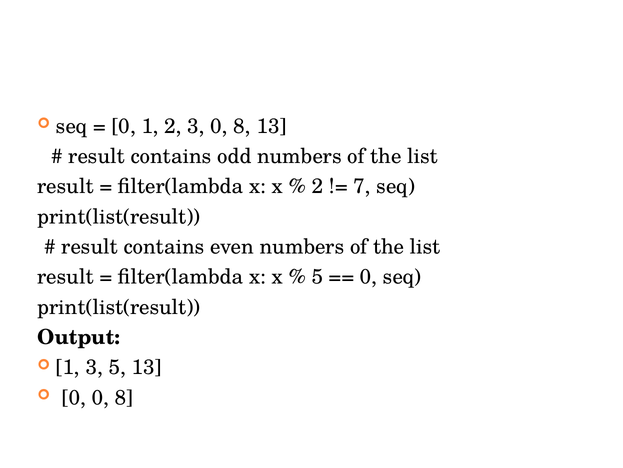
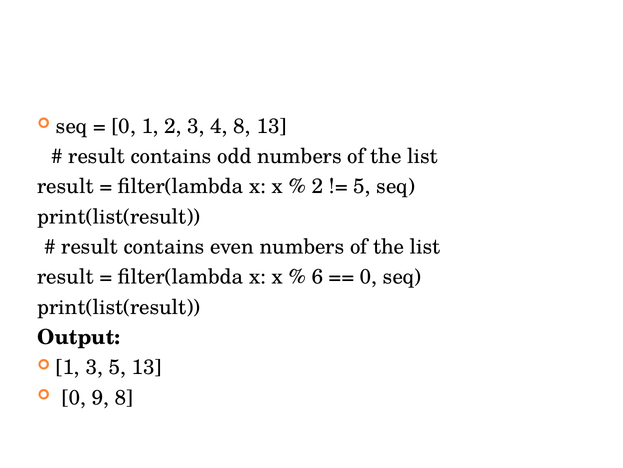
3 0: 0 -> 4 (219, 126)
7: 7 -> 5 (362, 186)
5: 5 -> 6 (317, 277)
0 0: 0 -> 9 (100, 397)
